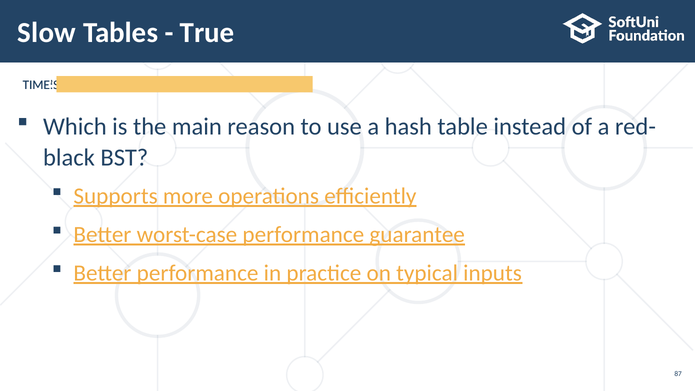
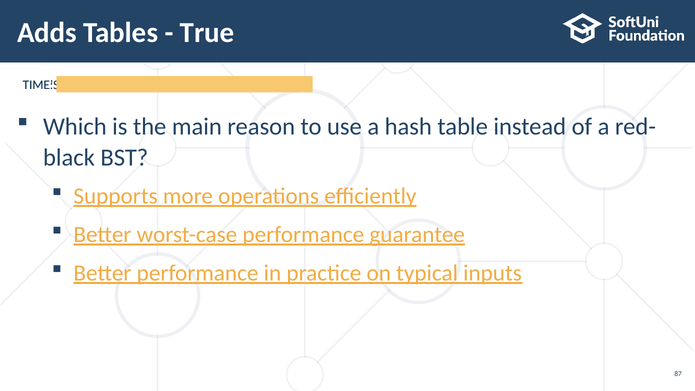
Slow: Slow -> Adds (47, 33)
